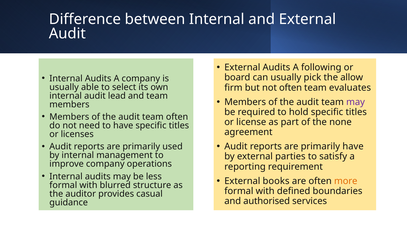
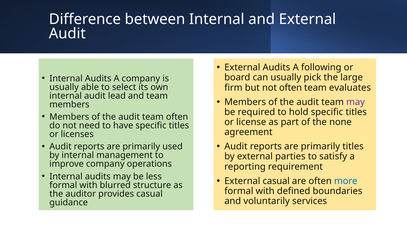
allow: allow -> large (352, 78)
primarily have: have -> titles (353, 146)
External books: books -> casual (276, 181)
more colour: orange -> blue (346, 181)
authorised: authorised -> voluntarily (267, 201)
